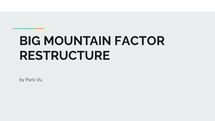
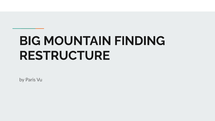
FACTOR: FACTOR -> FINDING (140, 41)
